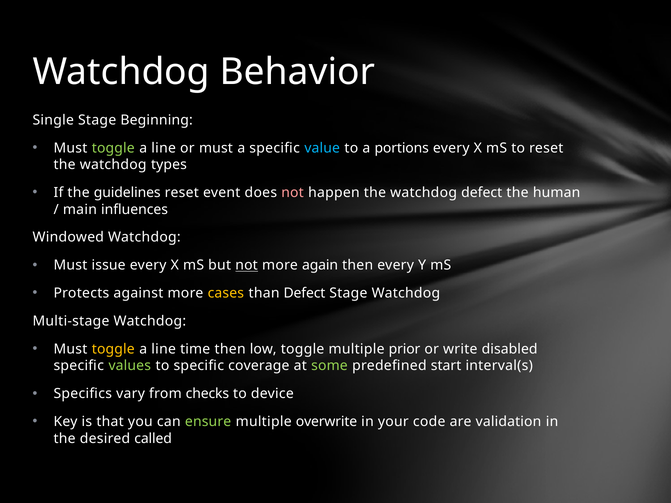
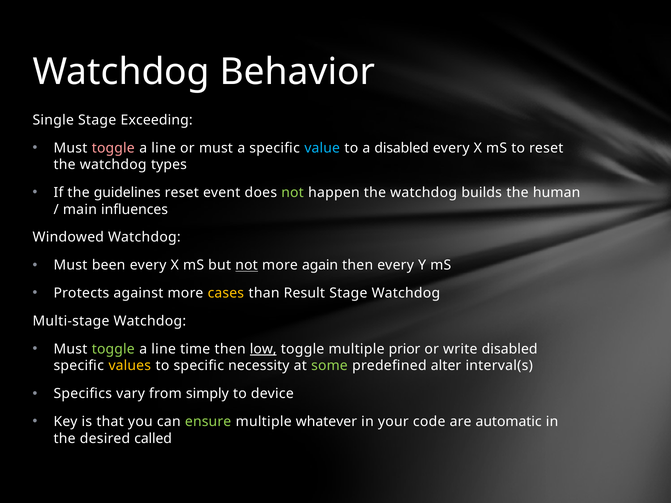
Beginning: Beginning -> Exceeding (157, 120)
toggle colour: light green -> pink (113, 148)
a portions: portions -> disabled (402, 148)
not colour: pink -> light green (293, 193)
watchdog defect: defect -> builds (482, 193)
issue: issue -> been (109, 265)
than Defect: Defect -> Result (304, 293)
toggle colour: yellow -> light green (113, 349)
low underline: none -> present (263, 349)
values colour: light green -> yellow (130, 366)
coverage: coverage -> necessity (259, 366)
start: start -> alter (446, 366)
checks: checks -> simply (207, 394)
overwrite: overwrite -> whatever (326, 422)
validation: validation -> automatic (509, 422)
